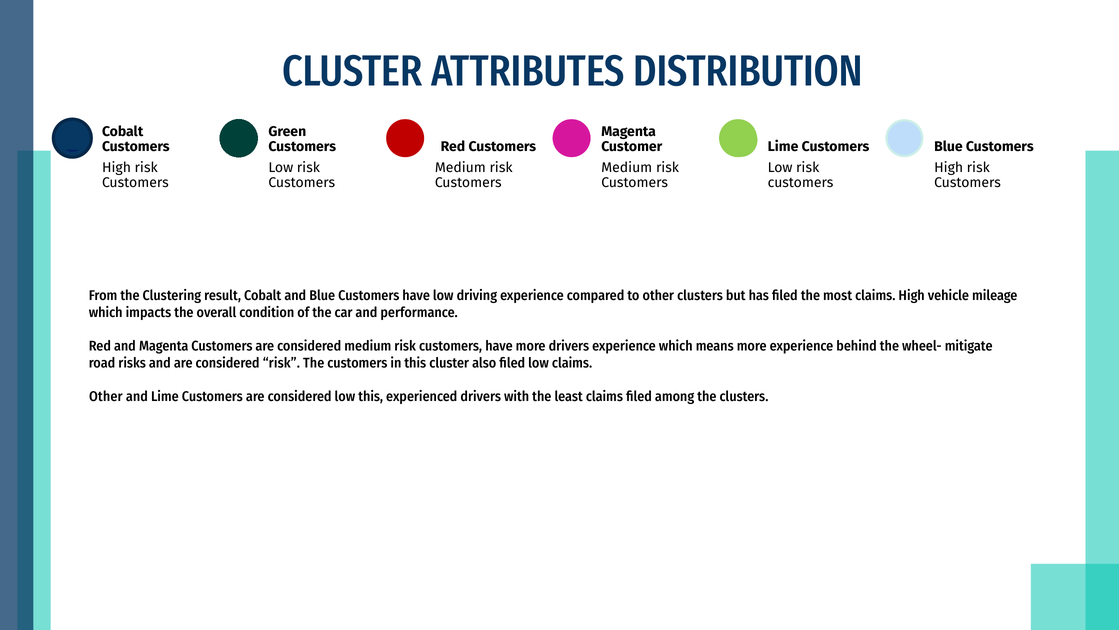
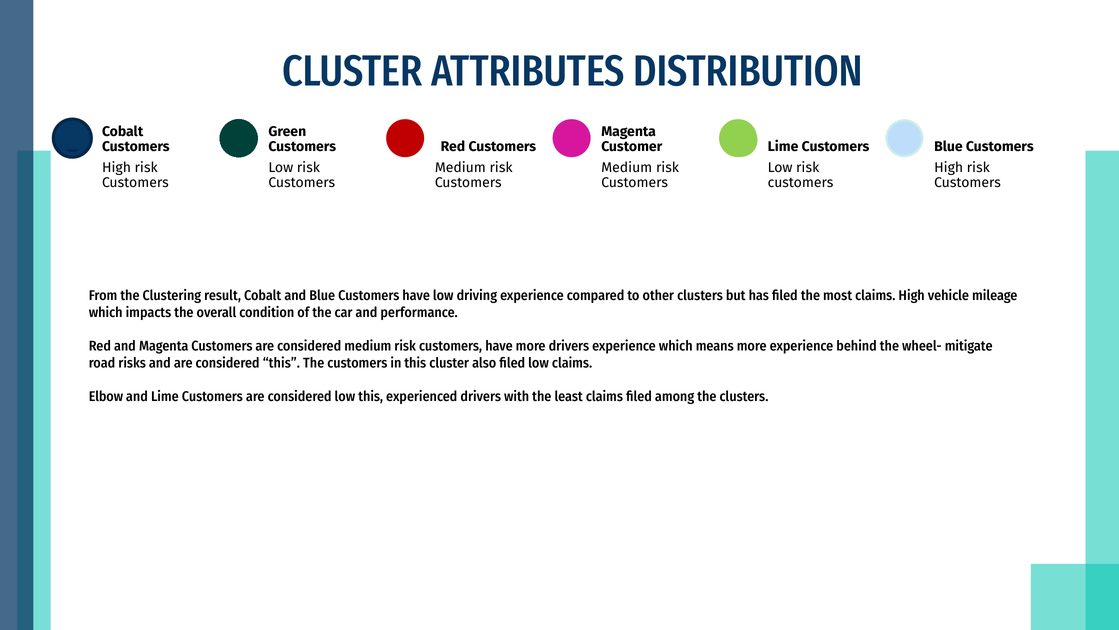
considered risk: risk -> this (281, 363)
Other: Other -> Elbow (106, 396)
